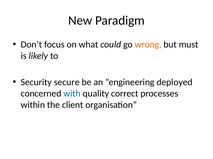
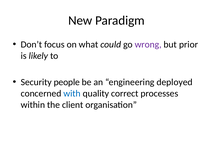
wrong colour: orange -> purple (148, 45)
must: must -> prior (189, 45)
secure: secure -> people (67, 83)
